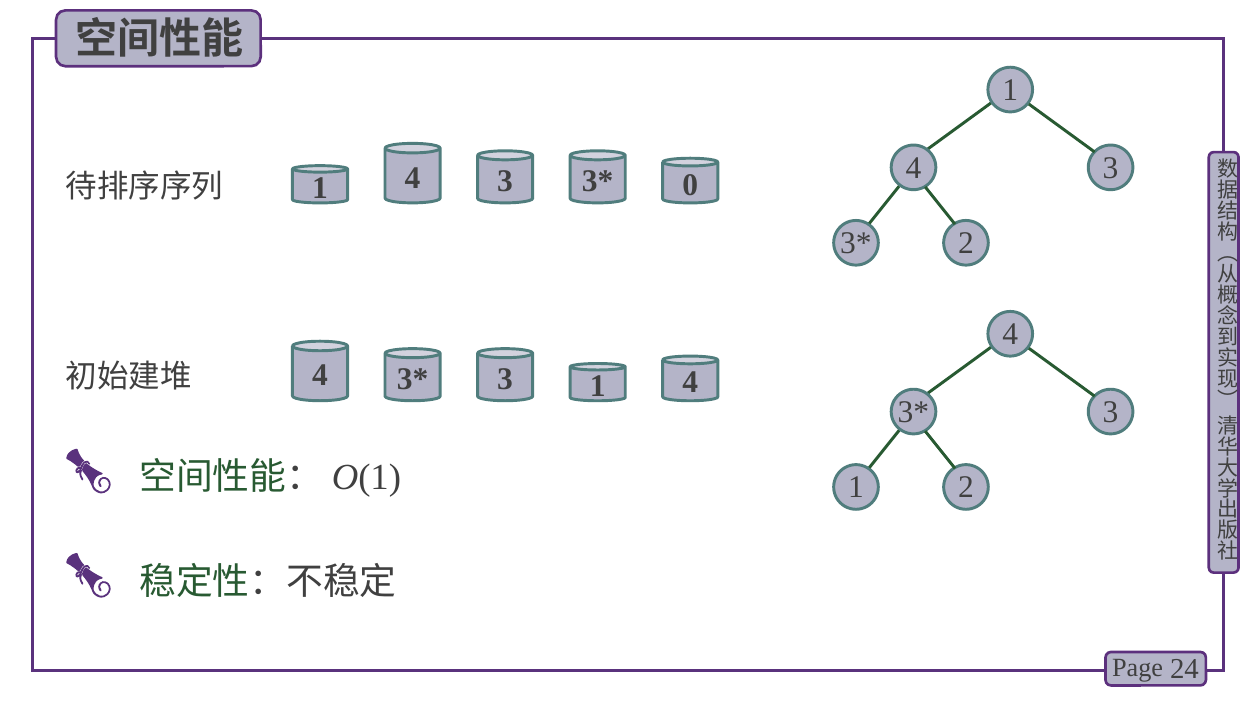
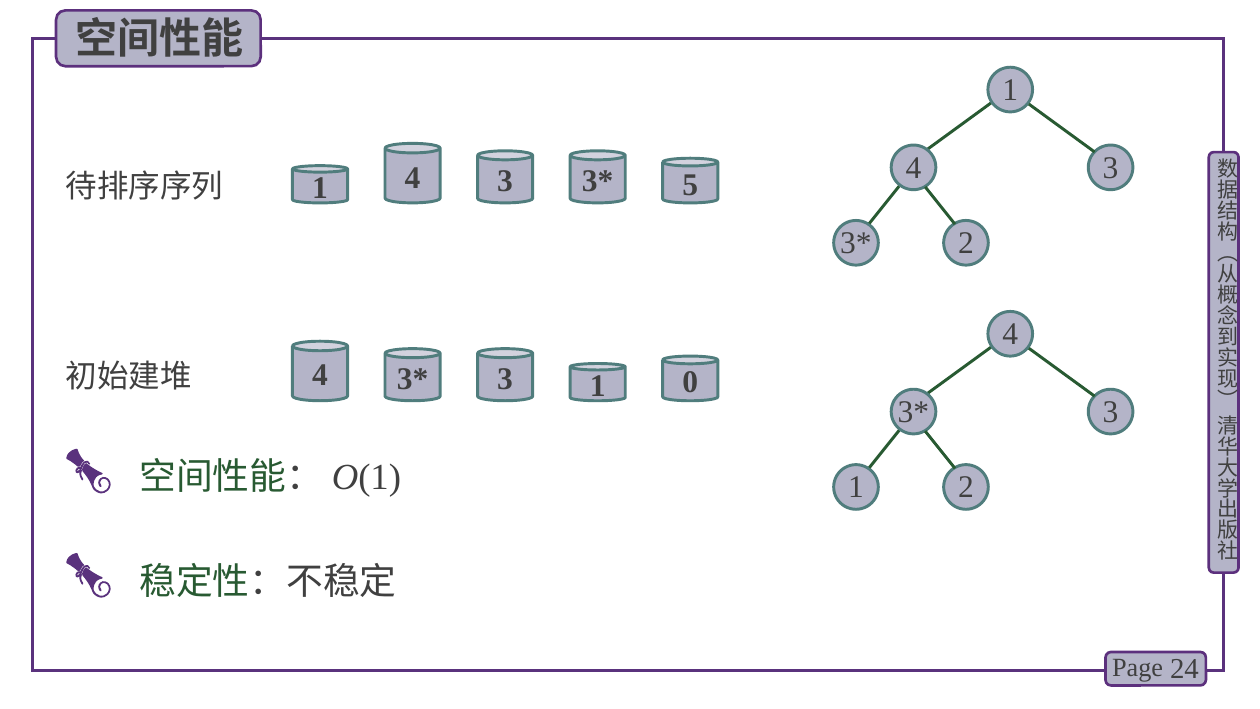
0: 0 -> 5 (690, 185)
3 1 4: 4 -> 0 (690, 382)
